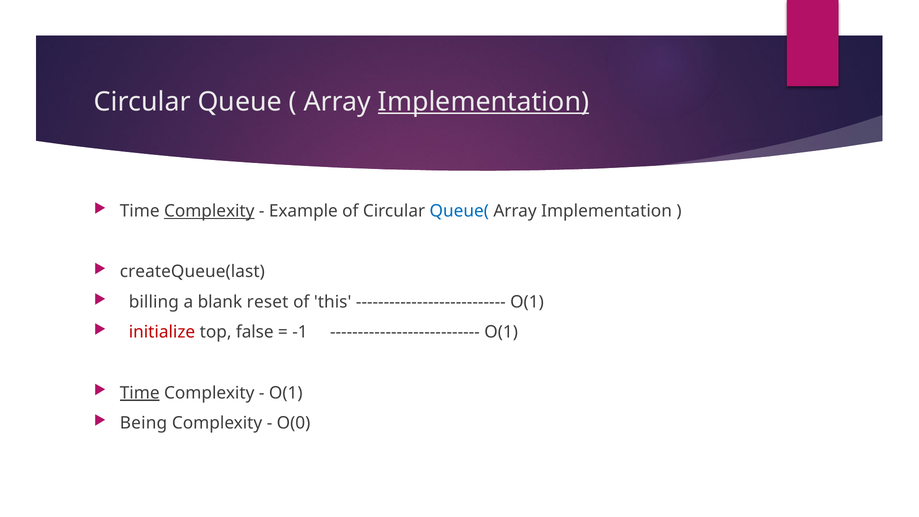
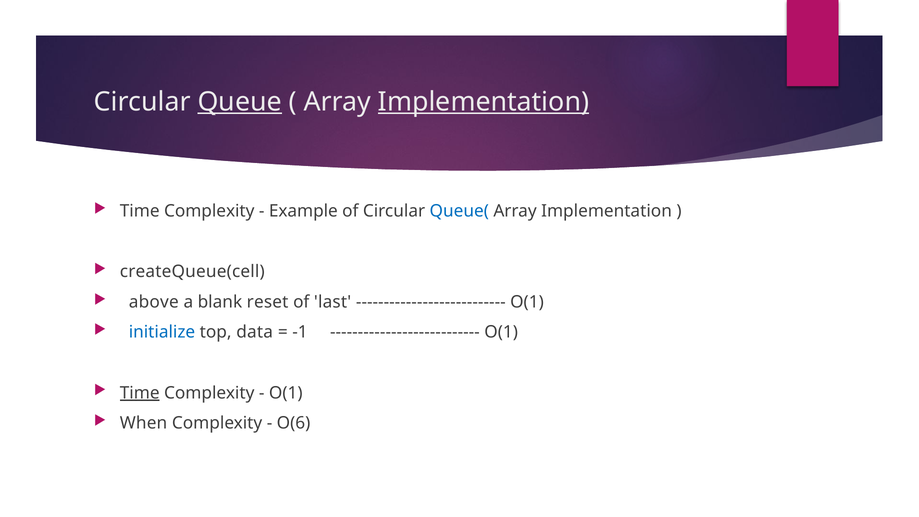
Queue underline: none -> present (240, 102)
Complexity underline: present -> none (209, 211)
createQueue(last: createQueue(last -> createQueue(cell (192, 272)
billing: billing -> above (154, 302)
this: this -> last (333, 302)
initialize colour: red -> blue (162, 332)
false: false -> data (255, 332)
Being: Being -> When (144, 423)
O(0: O(0 -> O(6 (294, 423)
